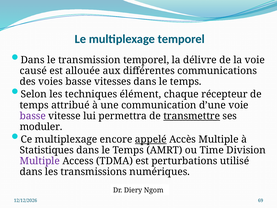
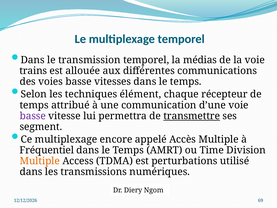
délivre: délivre -> médias (200, 60)
causé: causé -> trains (33, 71)
moduler: moduler -> segment (41, 127)
appelé underline: present -> none (151, 139)
Statistiques: Statistiques -> Fréquentiel (47, 150)
Multiple colour: purple -> orange (40, 161)
